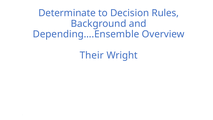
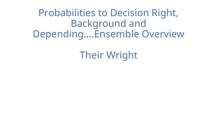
Determinate: Determinate -> Probabilities (67, 13)
Rules: Rules -> Right (165, 13)
